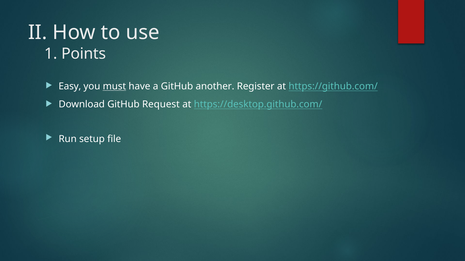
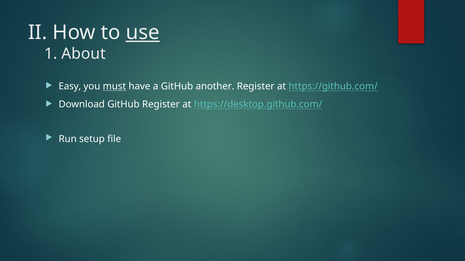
use underline: none -> present (143, 33)
Points: Points -> About (83, 54)
GitHub Request: Request -> Register (161, 105)
